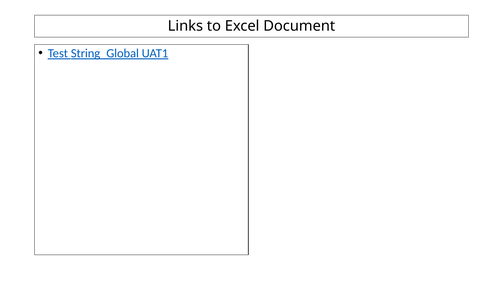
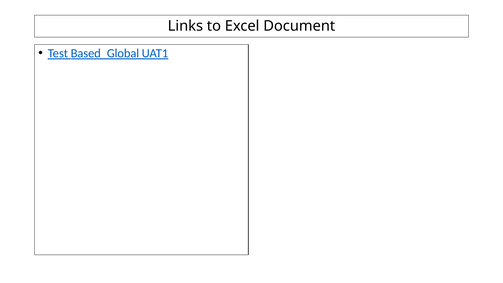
String_Global: String_Global -> Based_Global (105, 53)
